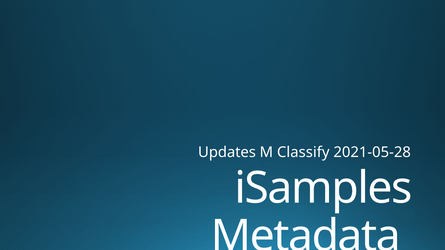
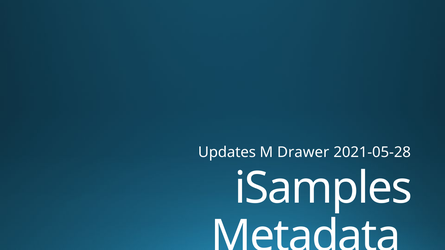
Classify: Classify -> Drawer (303, 153)
